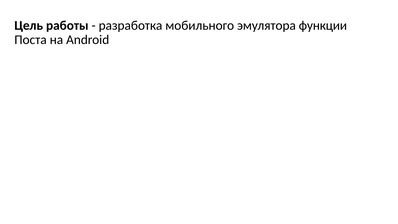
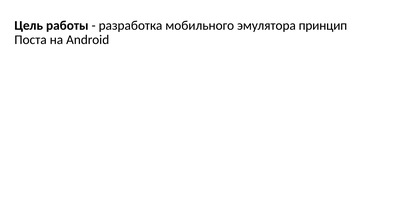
функции: функции -> принцип (323, 25)
